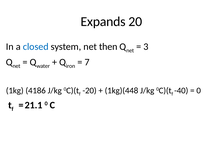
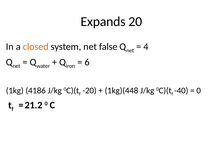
closed colour: blue -> orange (36, 47)
then: then -> false (108, 47)
3: 3 -> 4 (146, 47)
7: 7 -> 6 (87, 62)
21.1: 21.1 -> 21.2 (34, 105)
